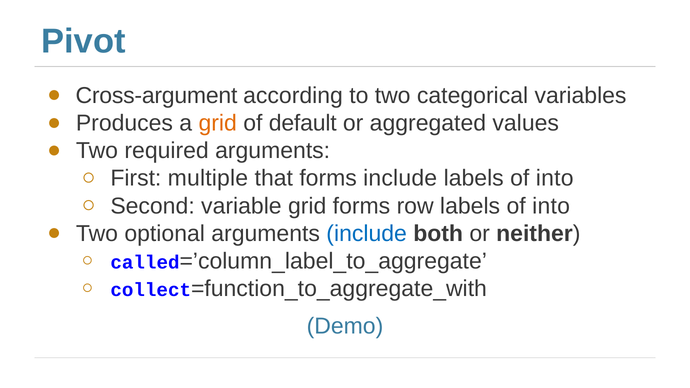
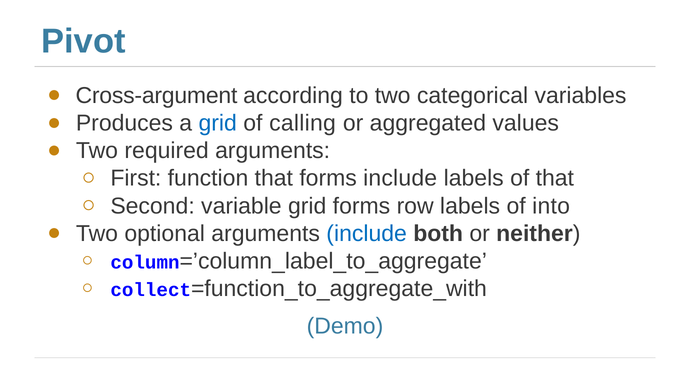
grid colour: orange -> blue (218, 123)
default: default -> calling (303, 123)
multiple: multiple -> function (208, 178)
into: into -> that (555, 178)
called: called -> column (145, 262)
